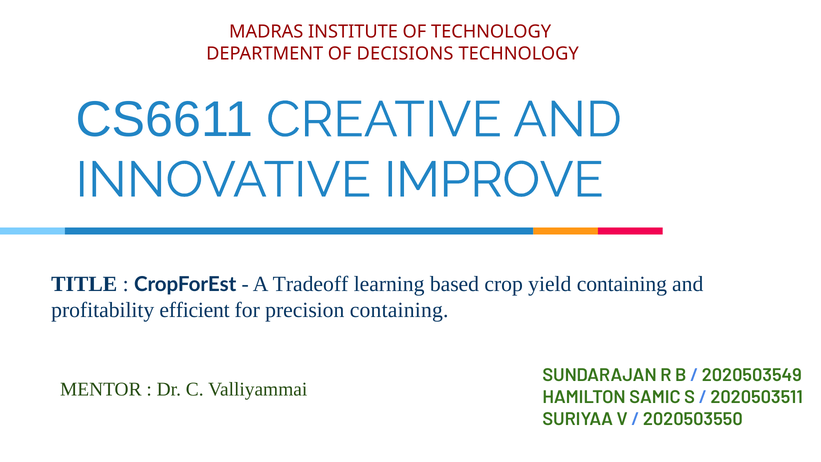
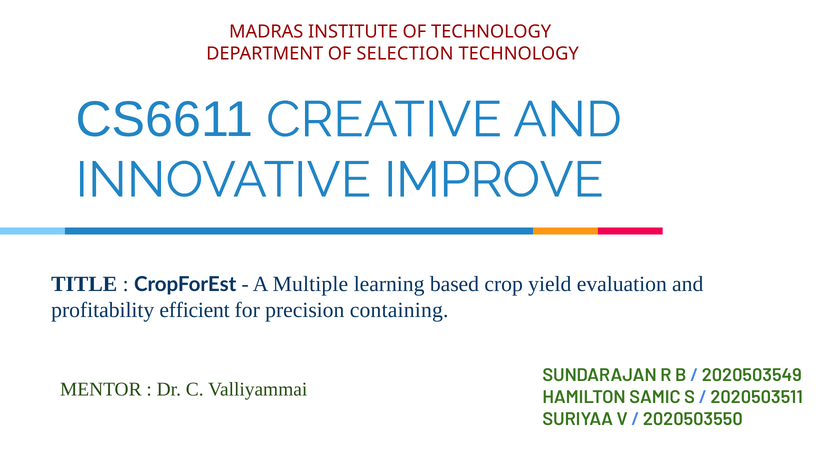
DECISIONS: DECISIONS -> SELECTION (405, 54)
Tradeoff: Tradeoff -> Multiple (310, 284)
yield containing: containing -> evaluation (622, 284)
